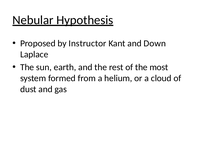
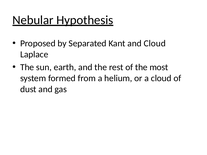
Instructor: Instructor -> Separated (88, 43)
and Down: Down -> Cloud (155, 43)
